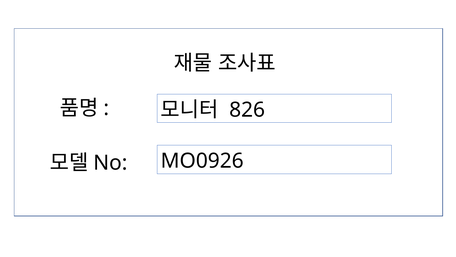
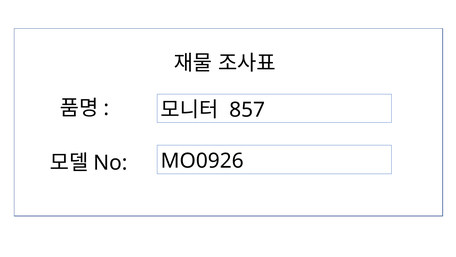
826: 826 -> 857 (247, 110)
